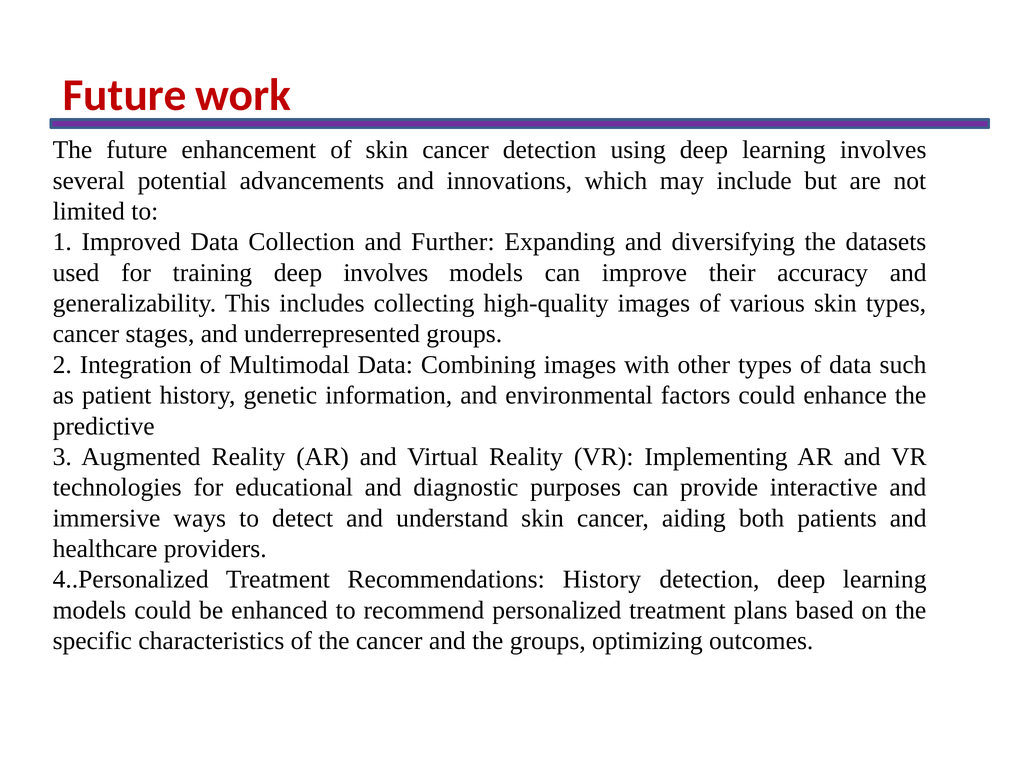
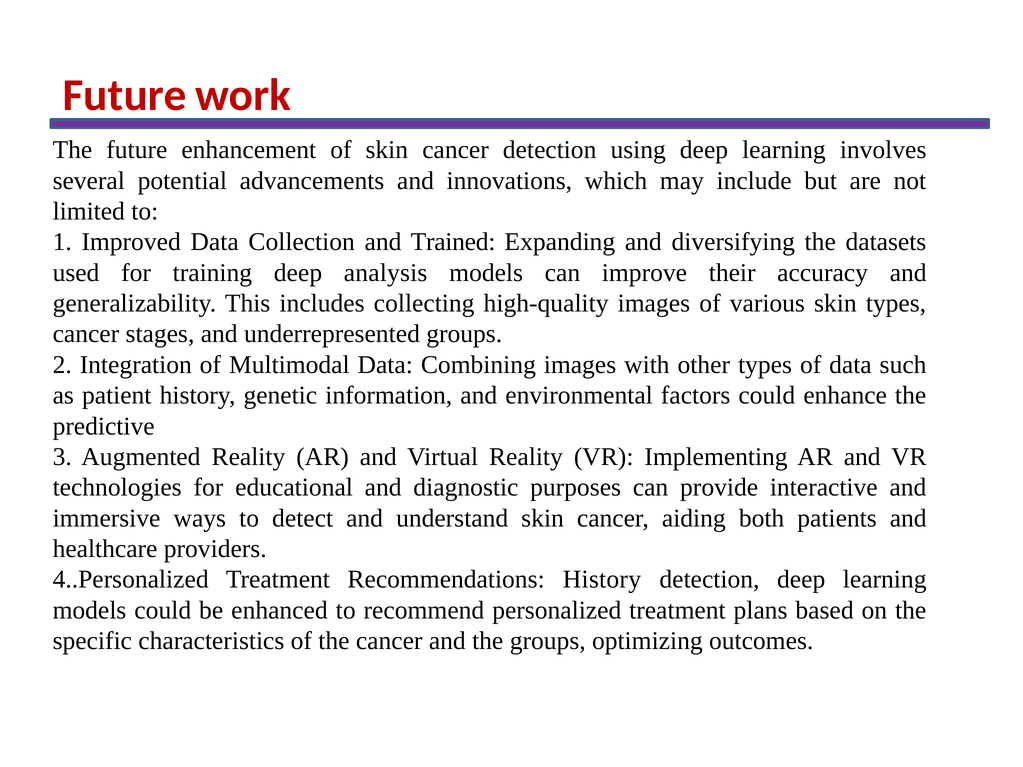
Further: Further -> Trained (453, 242)
deep involves: involves -> analysis (386, 273)
